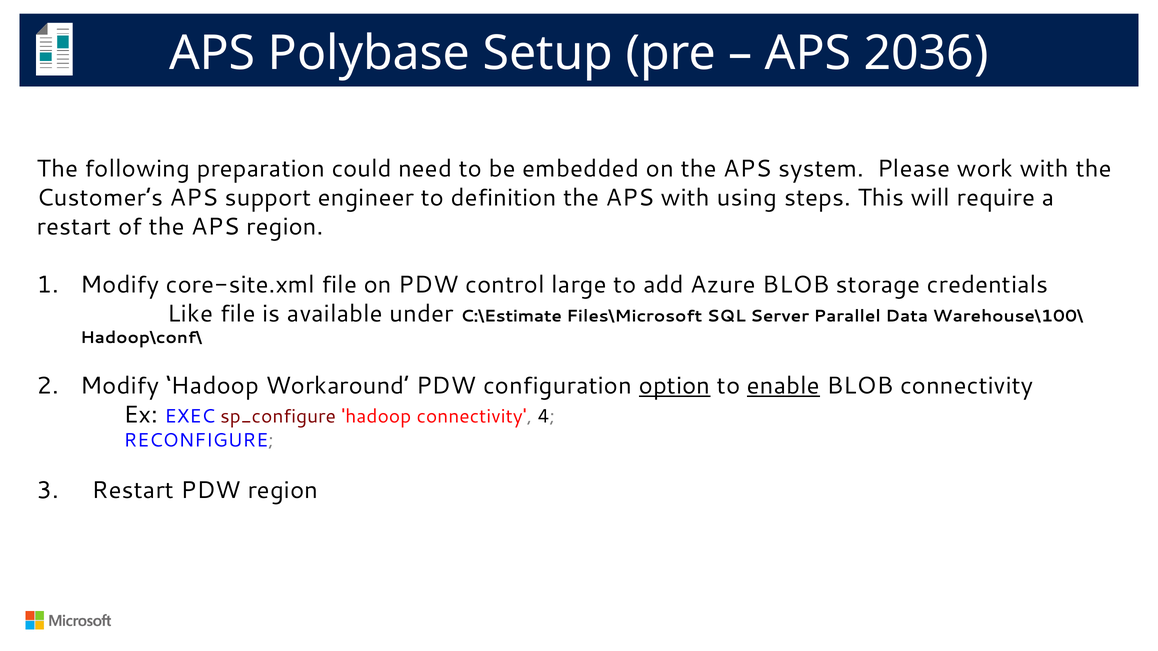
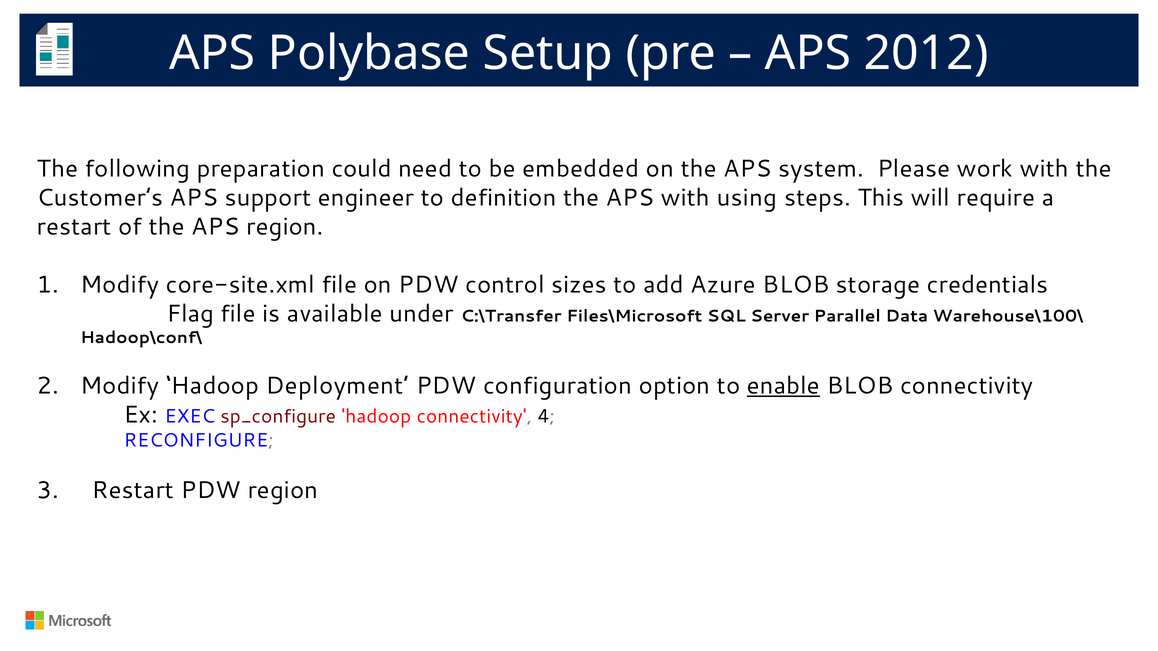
2036: 2036 -> 2012 (926, 54)
large: large -> sizes (579, 285)
Like: Like -> Flag (190, 314)
C:\Estimate: C:\Estimate -> C:\Transfer (511, 316)
Workaround: Workaround -> Deployment (337, 386)
option underline: present -> none (675, 386)
